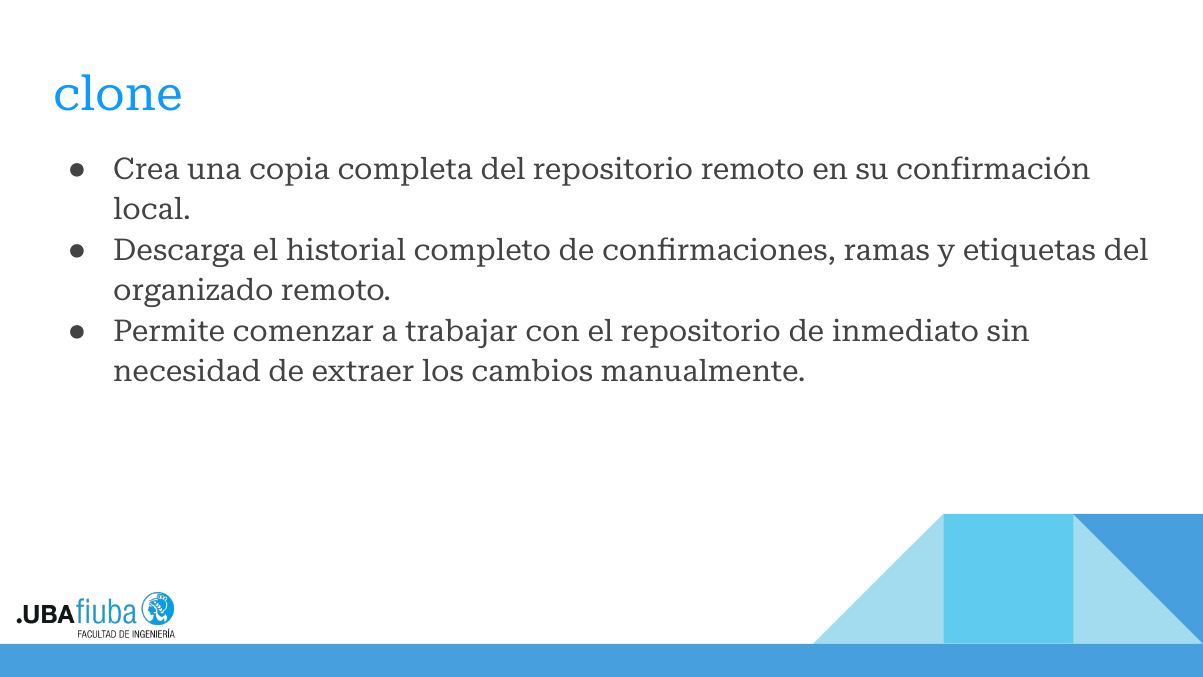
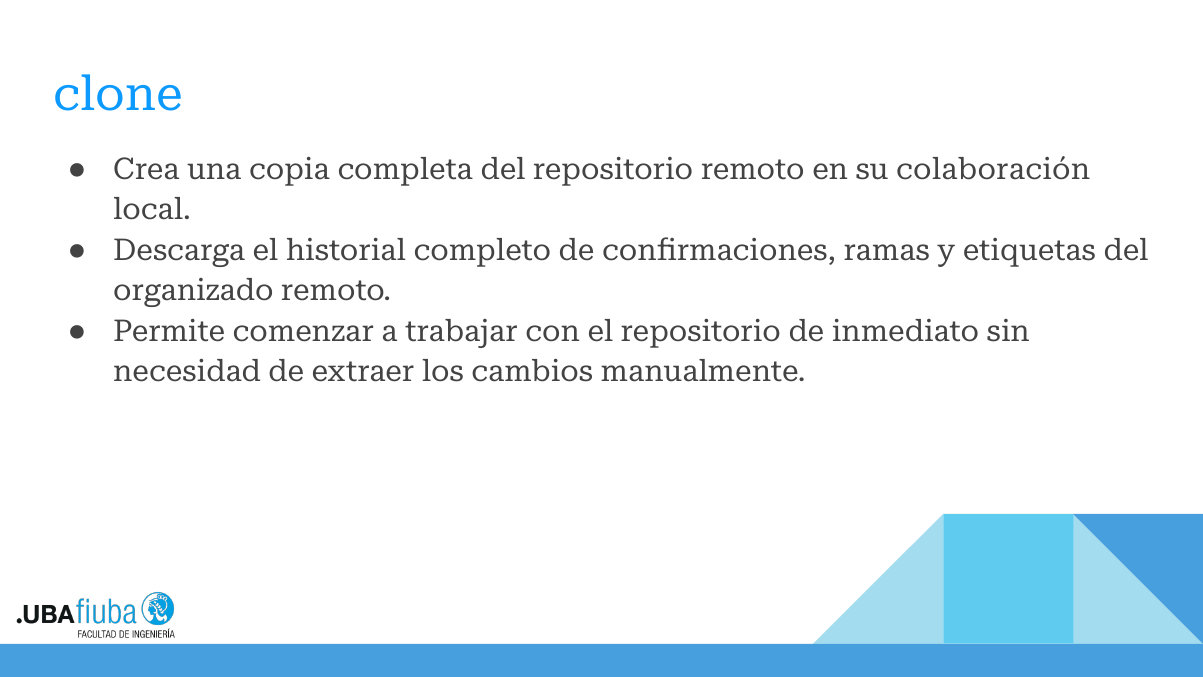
confirmación: confirmación -> colaboración (993, 169)
